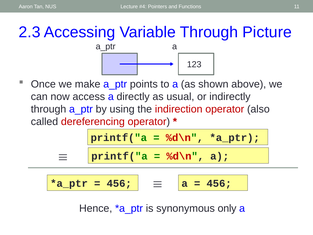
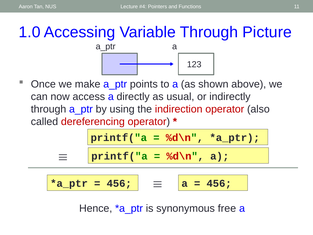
2.3: 2.3 -> 1.0 (30, 32)
only: only -> free (227, 208)
